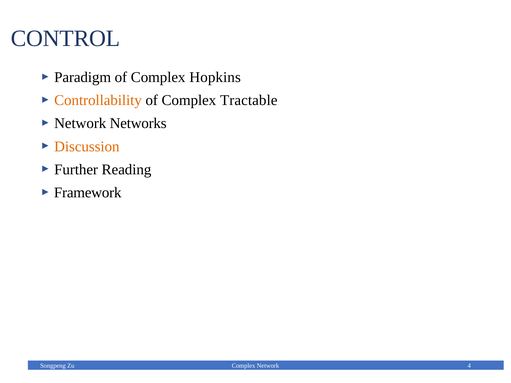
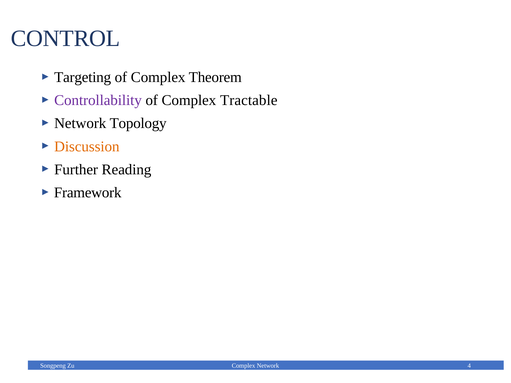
Paradigm: Paradigm -> Targeting (83, 77)
Hopkins: Hopkins -> Theorem (215, 77)
Controllability colour: orange -> purple (98, 100)
Networks: Networks -> Topology (138, 123)
